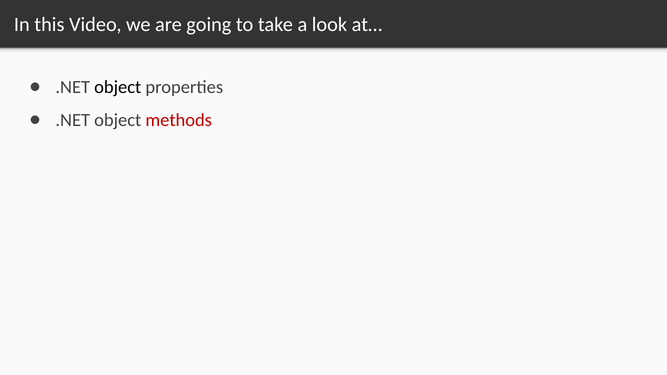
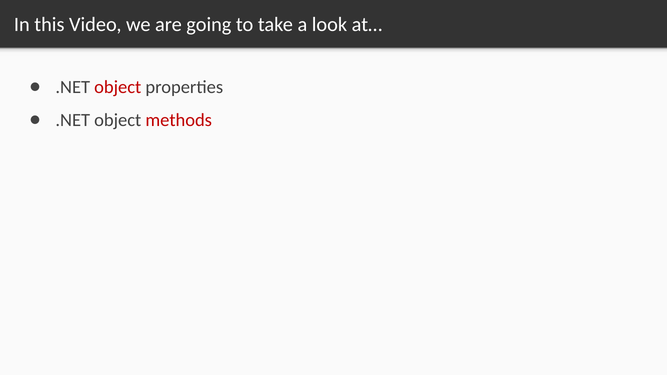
object colour: black -> red (118, 87)
